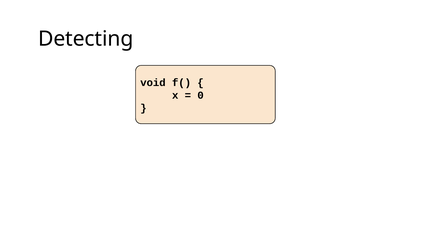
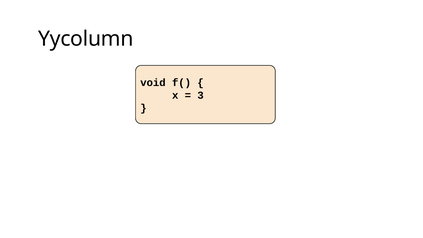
Detecting: Detecting -> Yycolumn (86, 39)
0: 0 -> 3 (201, 95)
